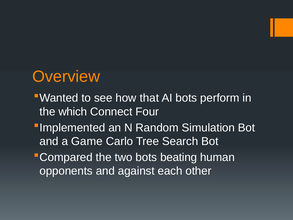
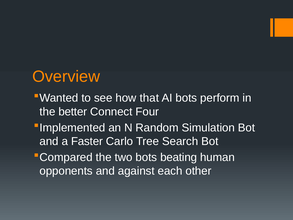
which: which -> better (73, 112)
Game: Game -> Faster (87, 141)
